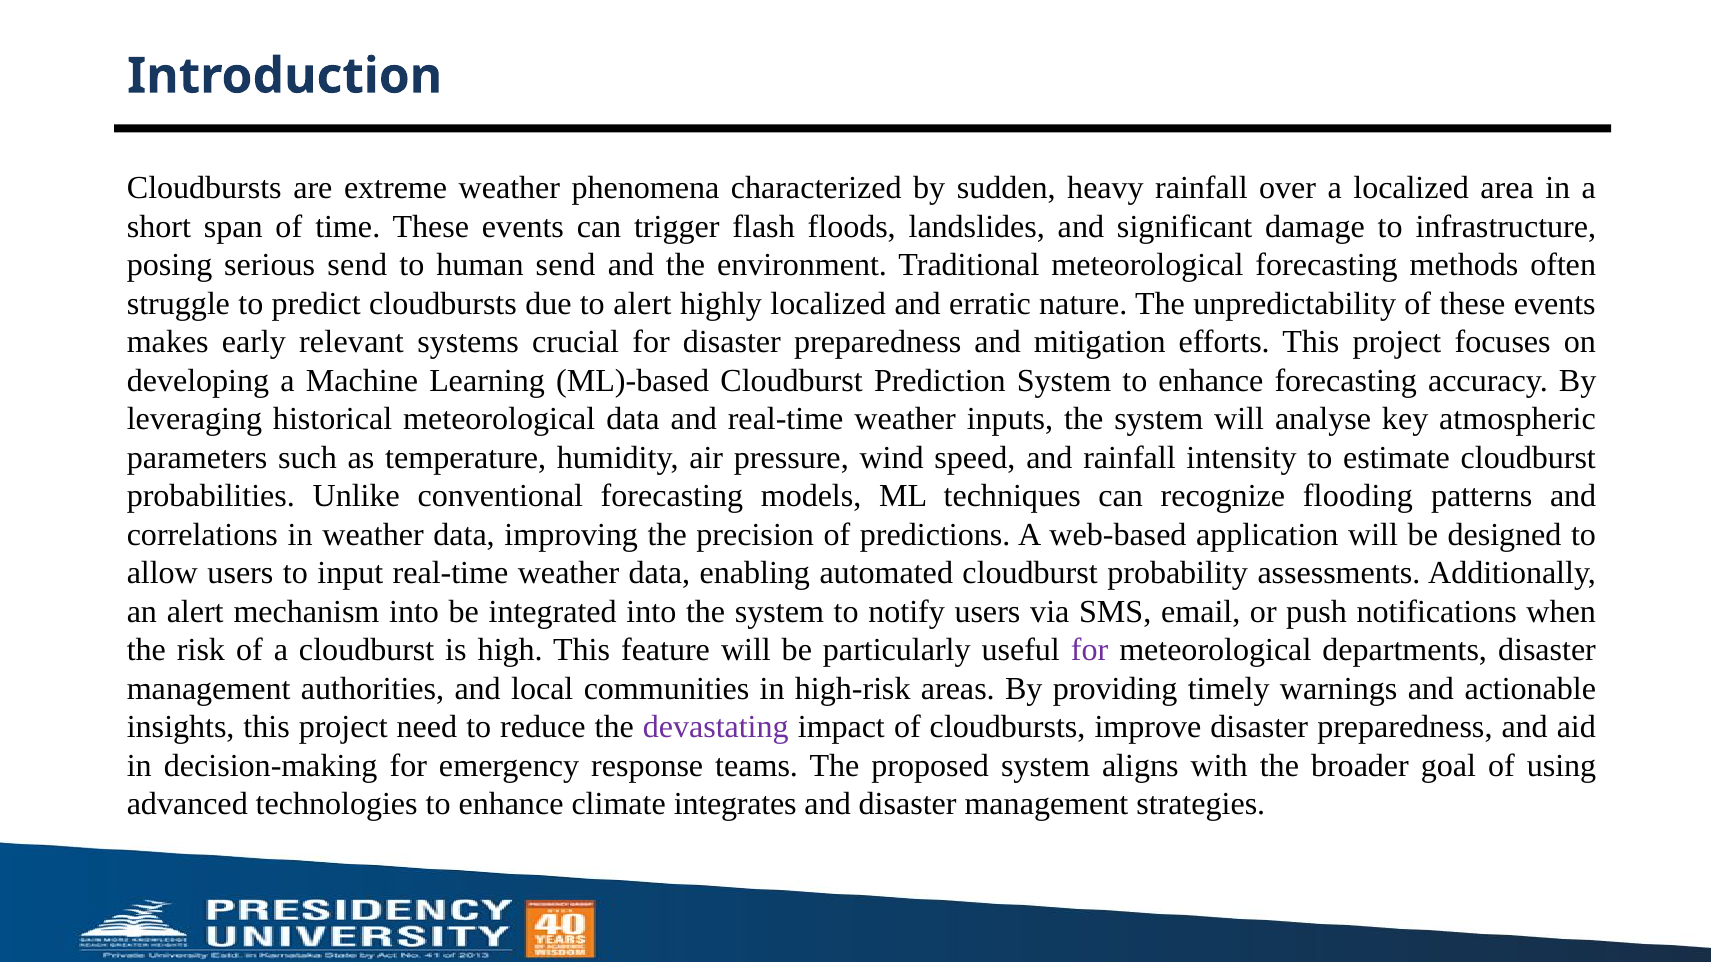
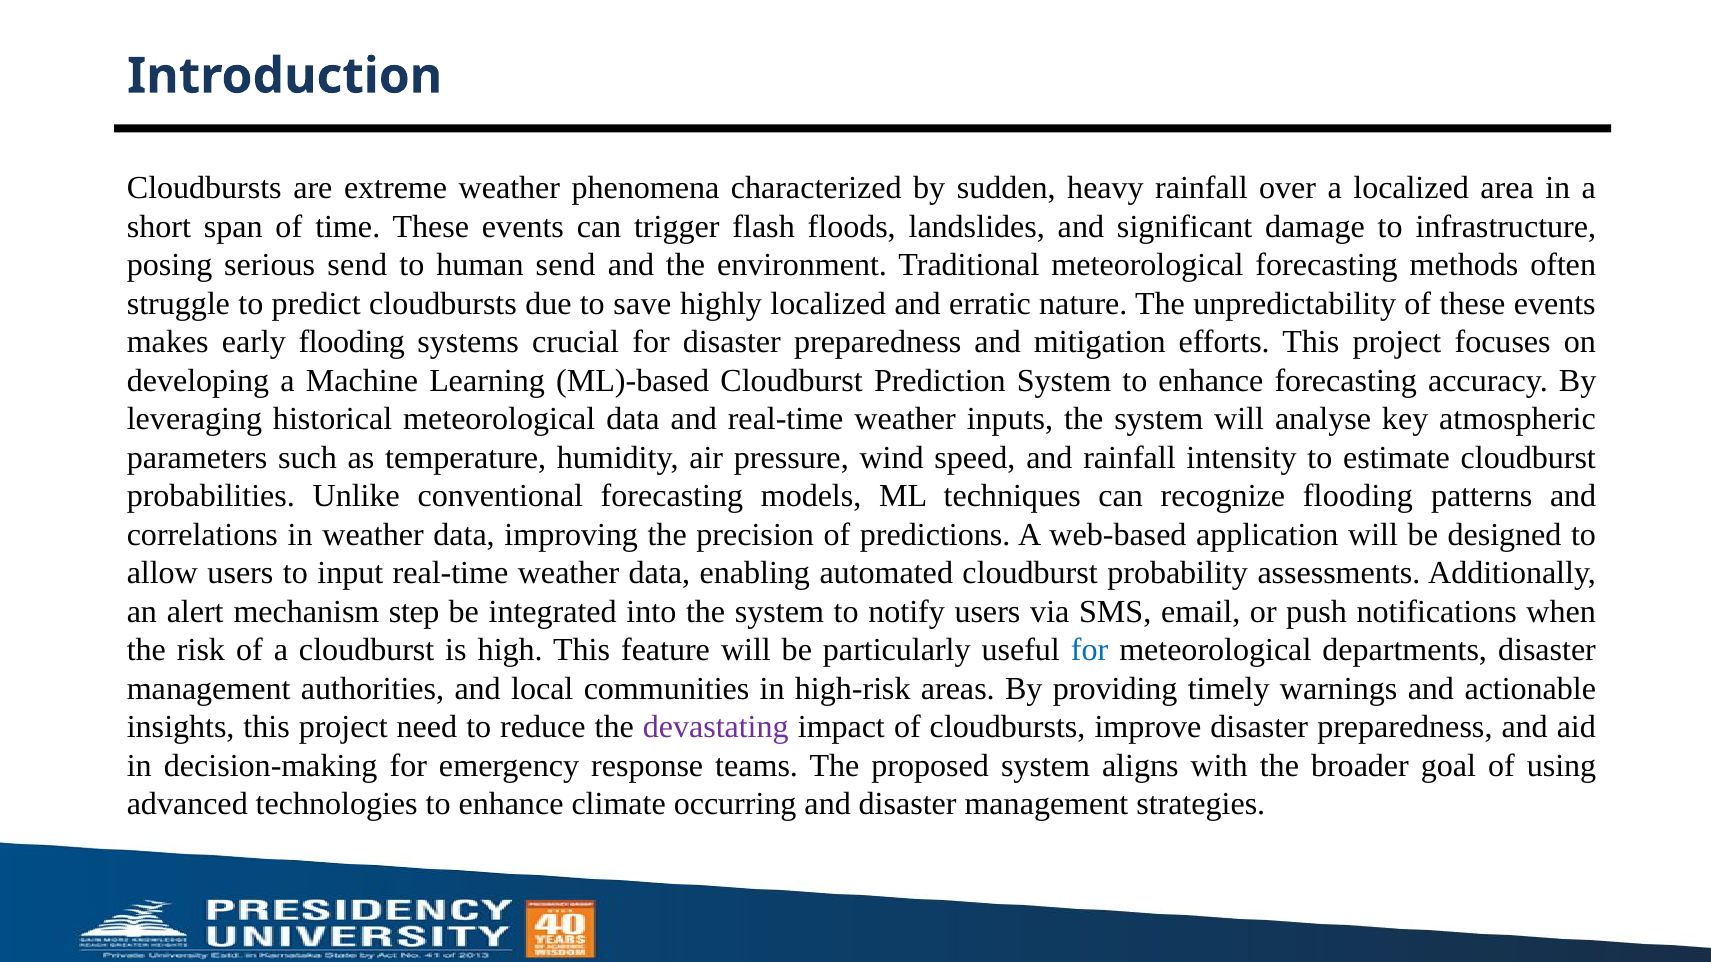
to alert: alert -> save (642, 304)
early relevant: relevant -> flooding (352, 342)
mechanism into: into -> step (414, 612)
for colour: purple -> blue (1090, 650)
integrates: integrates -> occurring (735, 804)
